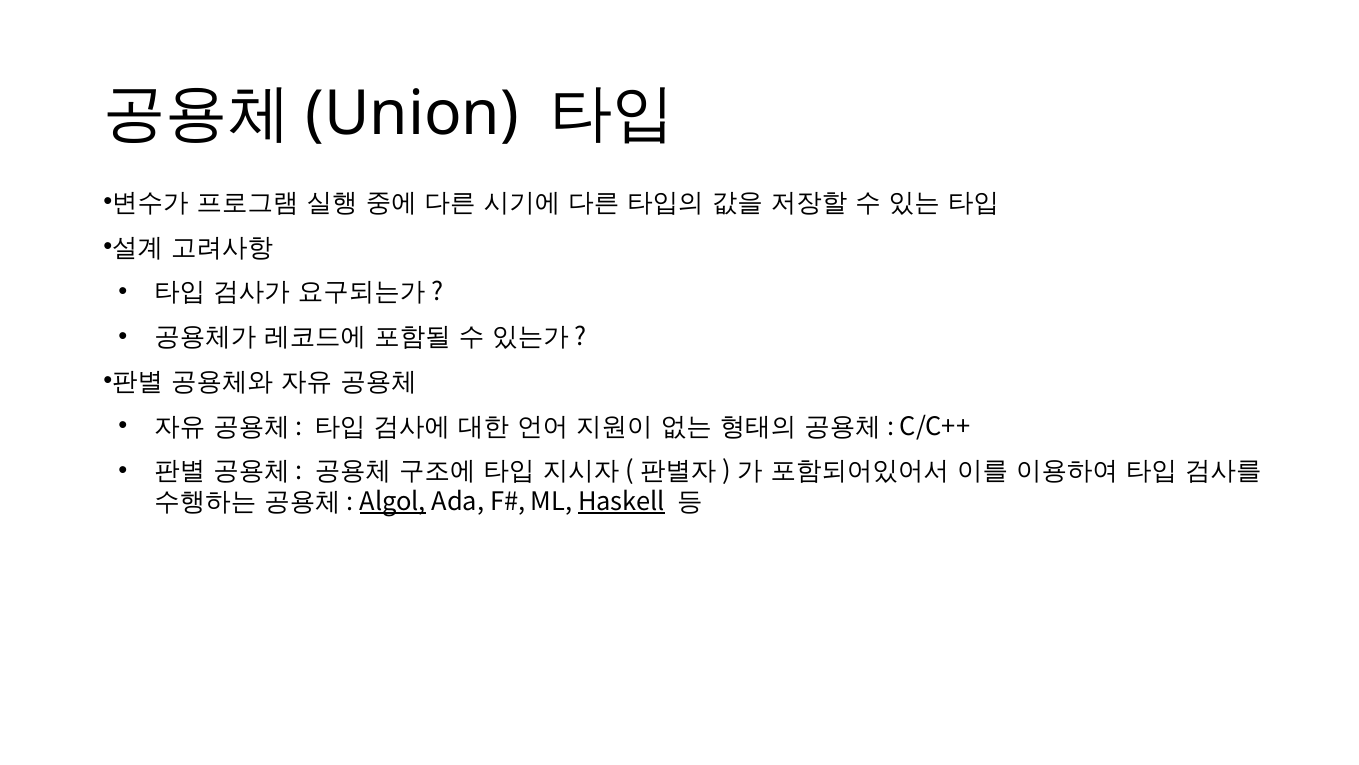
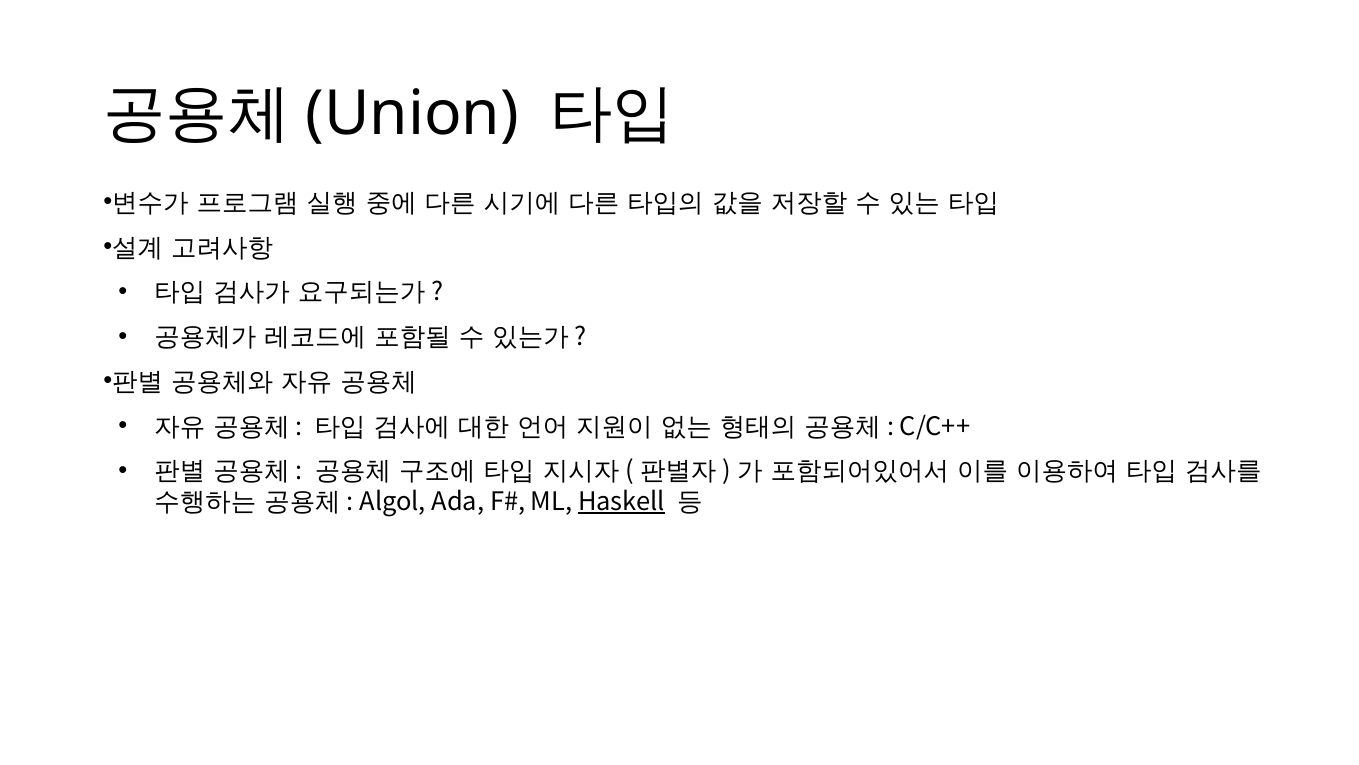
Algol underline: present -> none (393, 502)
